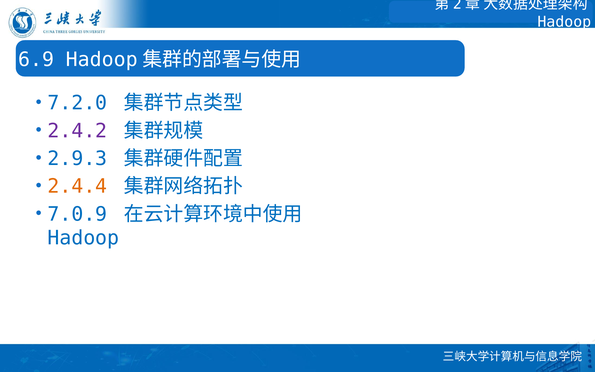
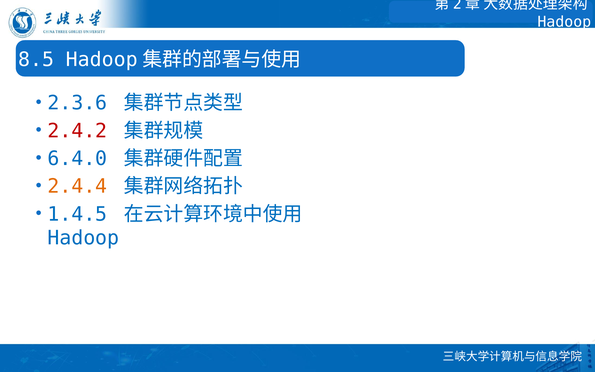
6.9: 6.9 -> 8.5 (36, 60)
7.2.0: 7.2.0 -> 2.3.6 (77, 103)
2.4.2 colour: purple -> red (77, 131)
2.9.3: 2.9.3 -> 6.4.0 (77, 159)
7.0.9: 7.0.9 -> 1.4.5 (77, 214)
